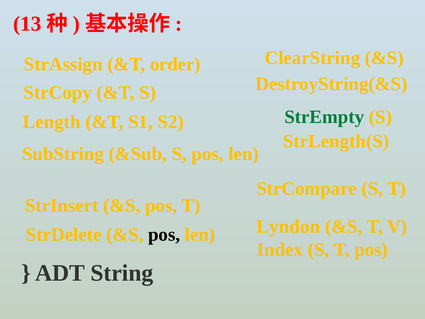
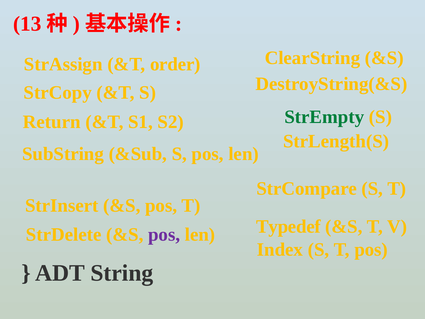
Length: Length -> Return (52, 122)
Lyndon: Lyndon -> Typedef (288, 226)
pos colour: black -> purple (164, 234)
